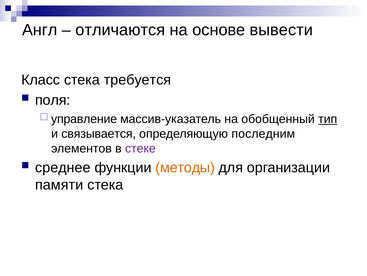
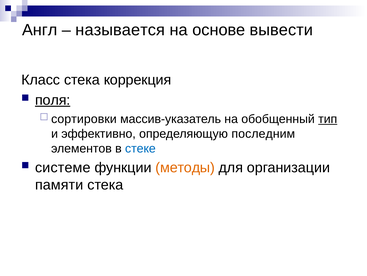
отличаются: отличаются -> называется (120, 30)
требуется: требуется -> коррекция (138, 80)
поля underline: none -> present (53, 100)
управление: управление -> сортировки (84, 119)
связывается: связывается -> эффективно (99, 133)
стеке colour: purple -> blue (140, 148)
среднее: среднее -> системе (63, 167)
